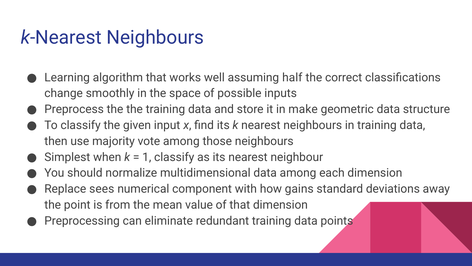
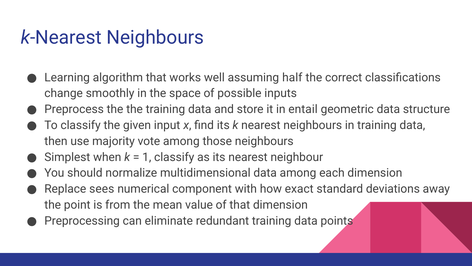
make: make -> entail (303, 109)
gains: gains -> exact (299, 189)
